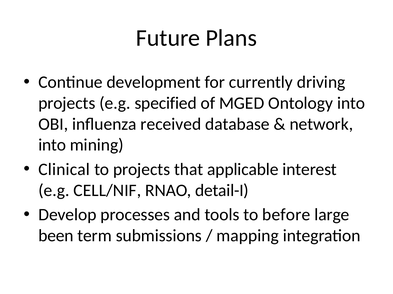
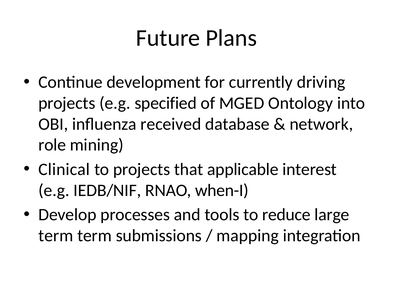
into: into -> role (52, 145)
CELL/NIF: CELL/NIF -> IEDB/NIF (107, 191)
detail-I: detail-I -> when-I (222, 191)
before: before -> reduce (286, 215)
been: been -> term (56, 236)
